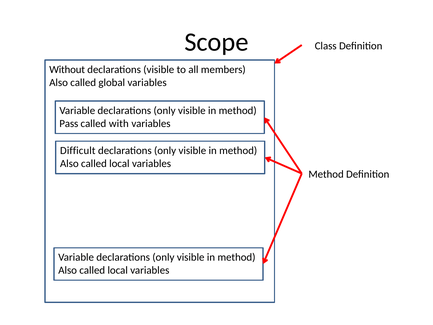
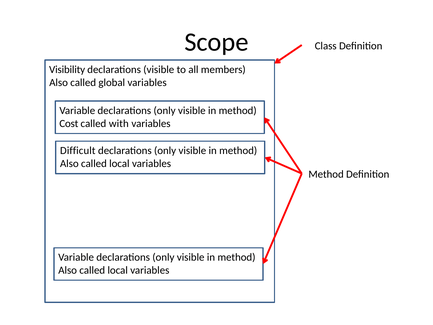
Without: Without -> Visibility (67, 69)
Pass: Pass -> Cost (69, 123)
